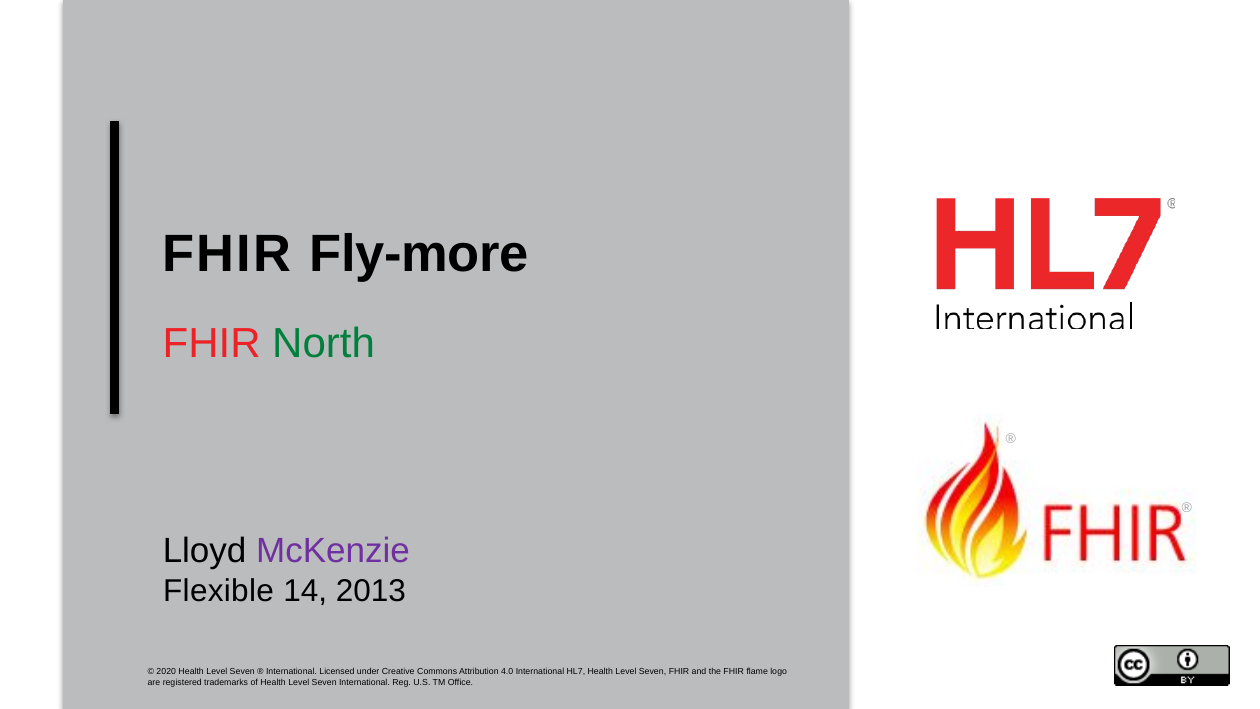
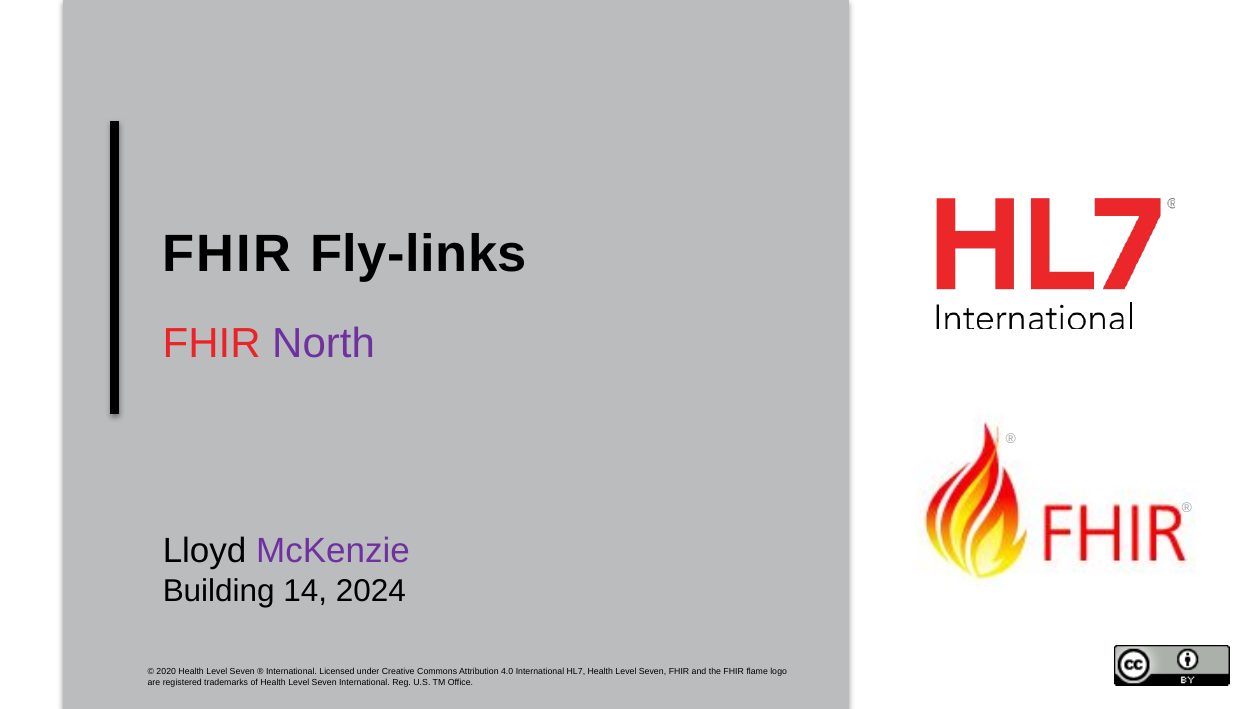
Fly-more: Fly-more -> Fly-links (419, 254)
North colour: green -> purple (324, 343)
Flexible: Flexible -> Building (219, 591)
2013: 2013 -> 2024 (371, 591)
